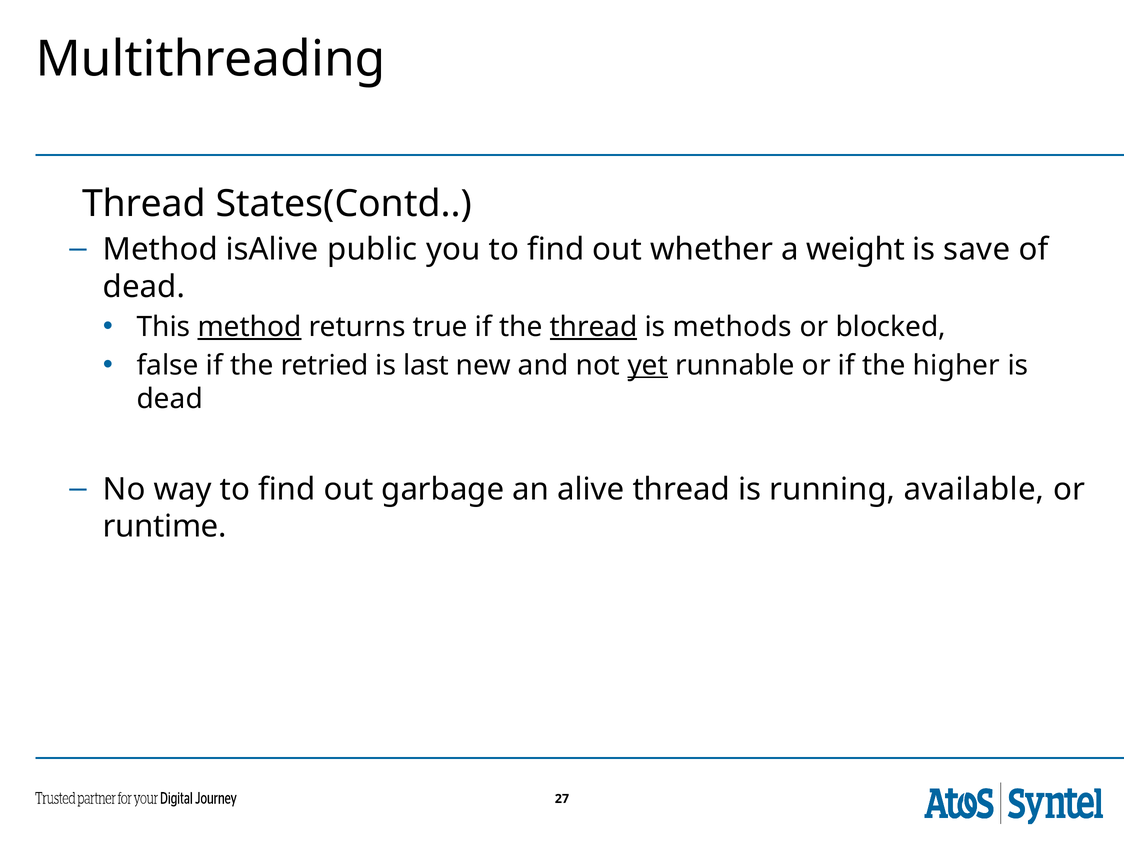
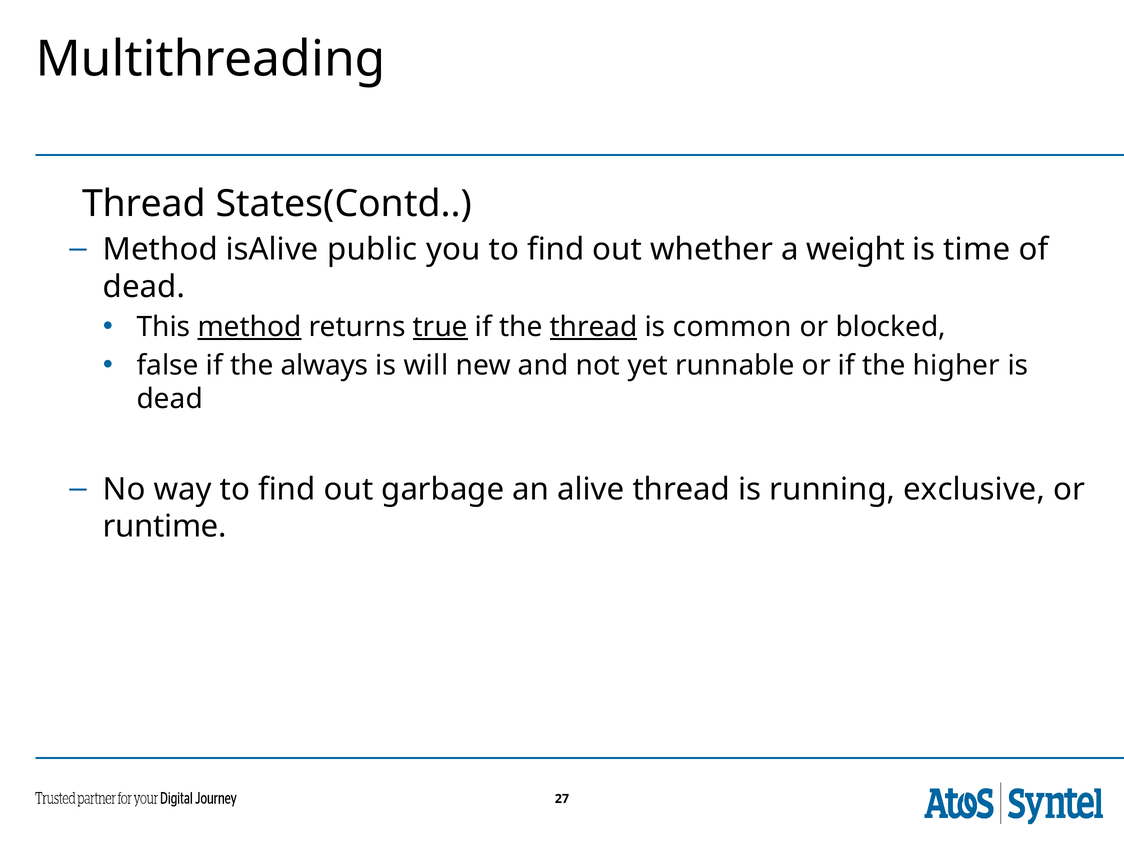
save: save -> time (977, 249)
true underline: none -> present (440, 327)
methods: methods -> common (732, 327)
retried: retried -> always (324, 365)
last: last -> will (426, 365)
yet underline: present -> none (648, 365)
available: available -> exclusive (974, 489)
